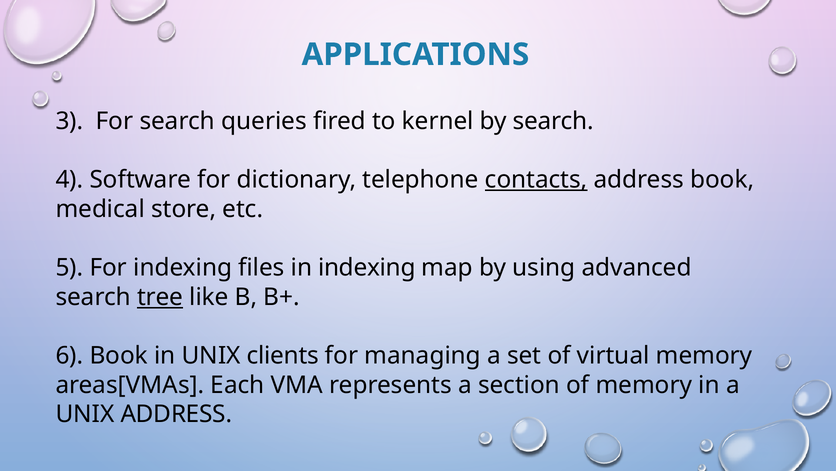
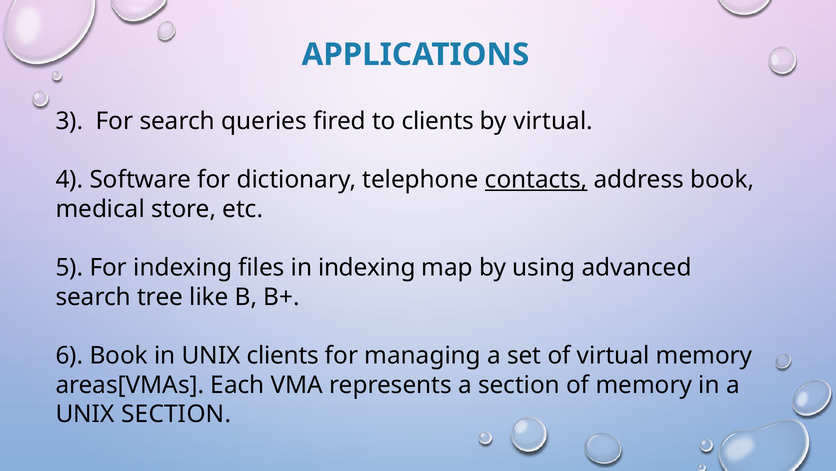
to kernel: kernel -> clients (438, 121)
by search: search -> virtual (553, 121)
tree underline: present -> none (160, 297)
UNIX ADDRESS: ADDRESS -> SECTION (176, 414)
